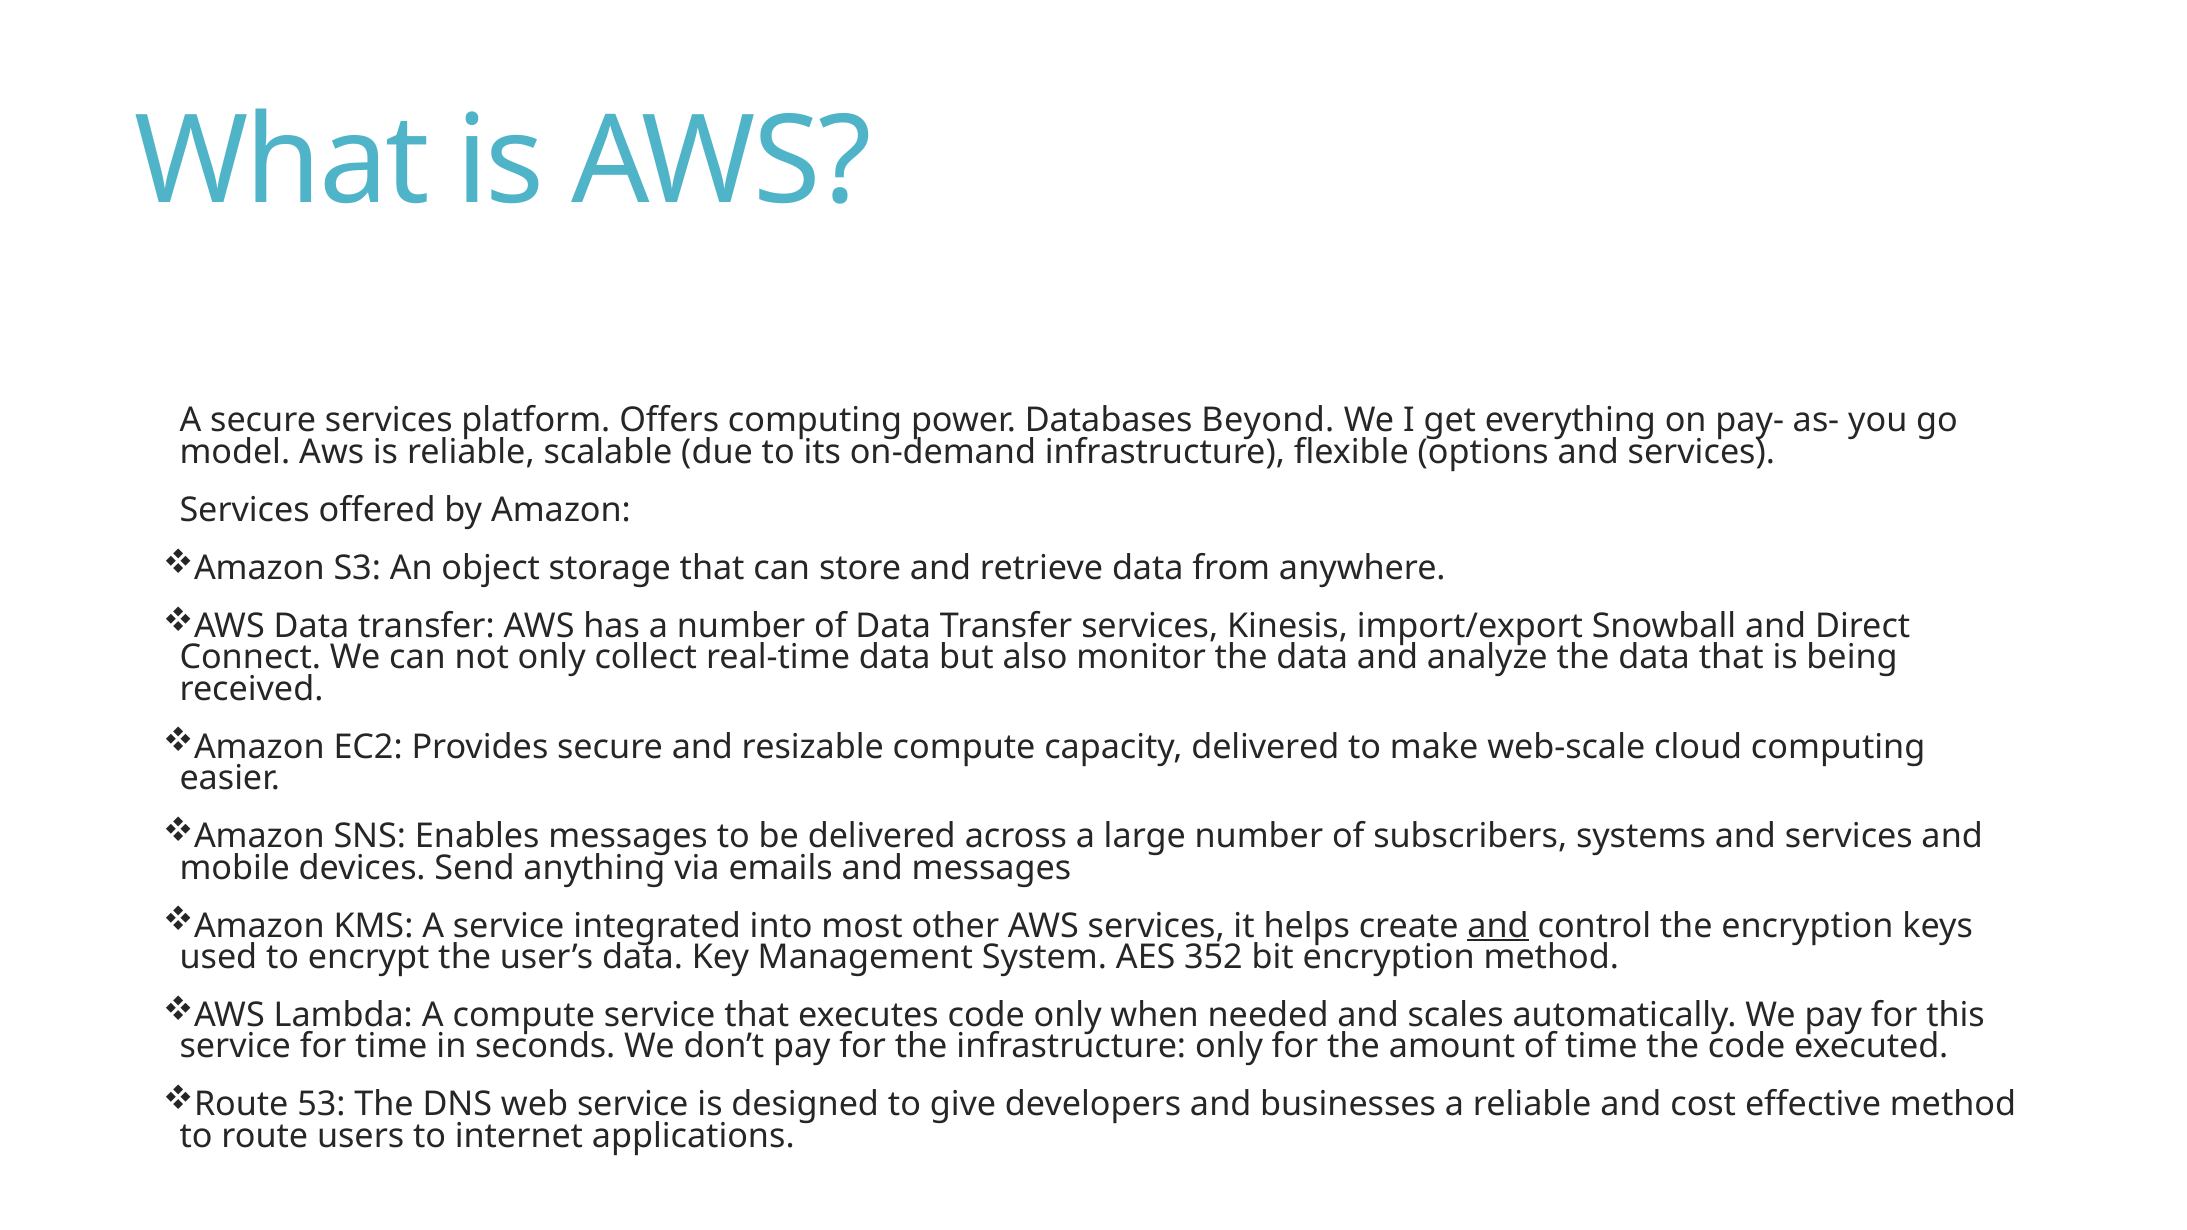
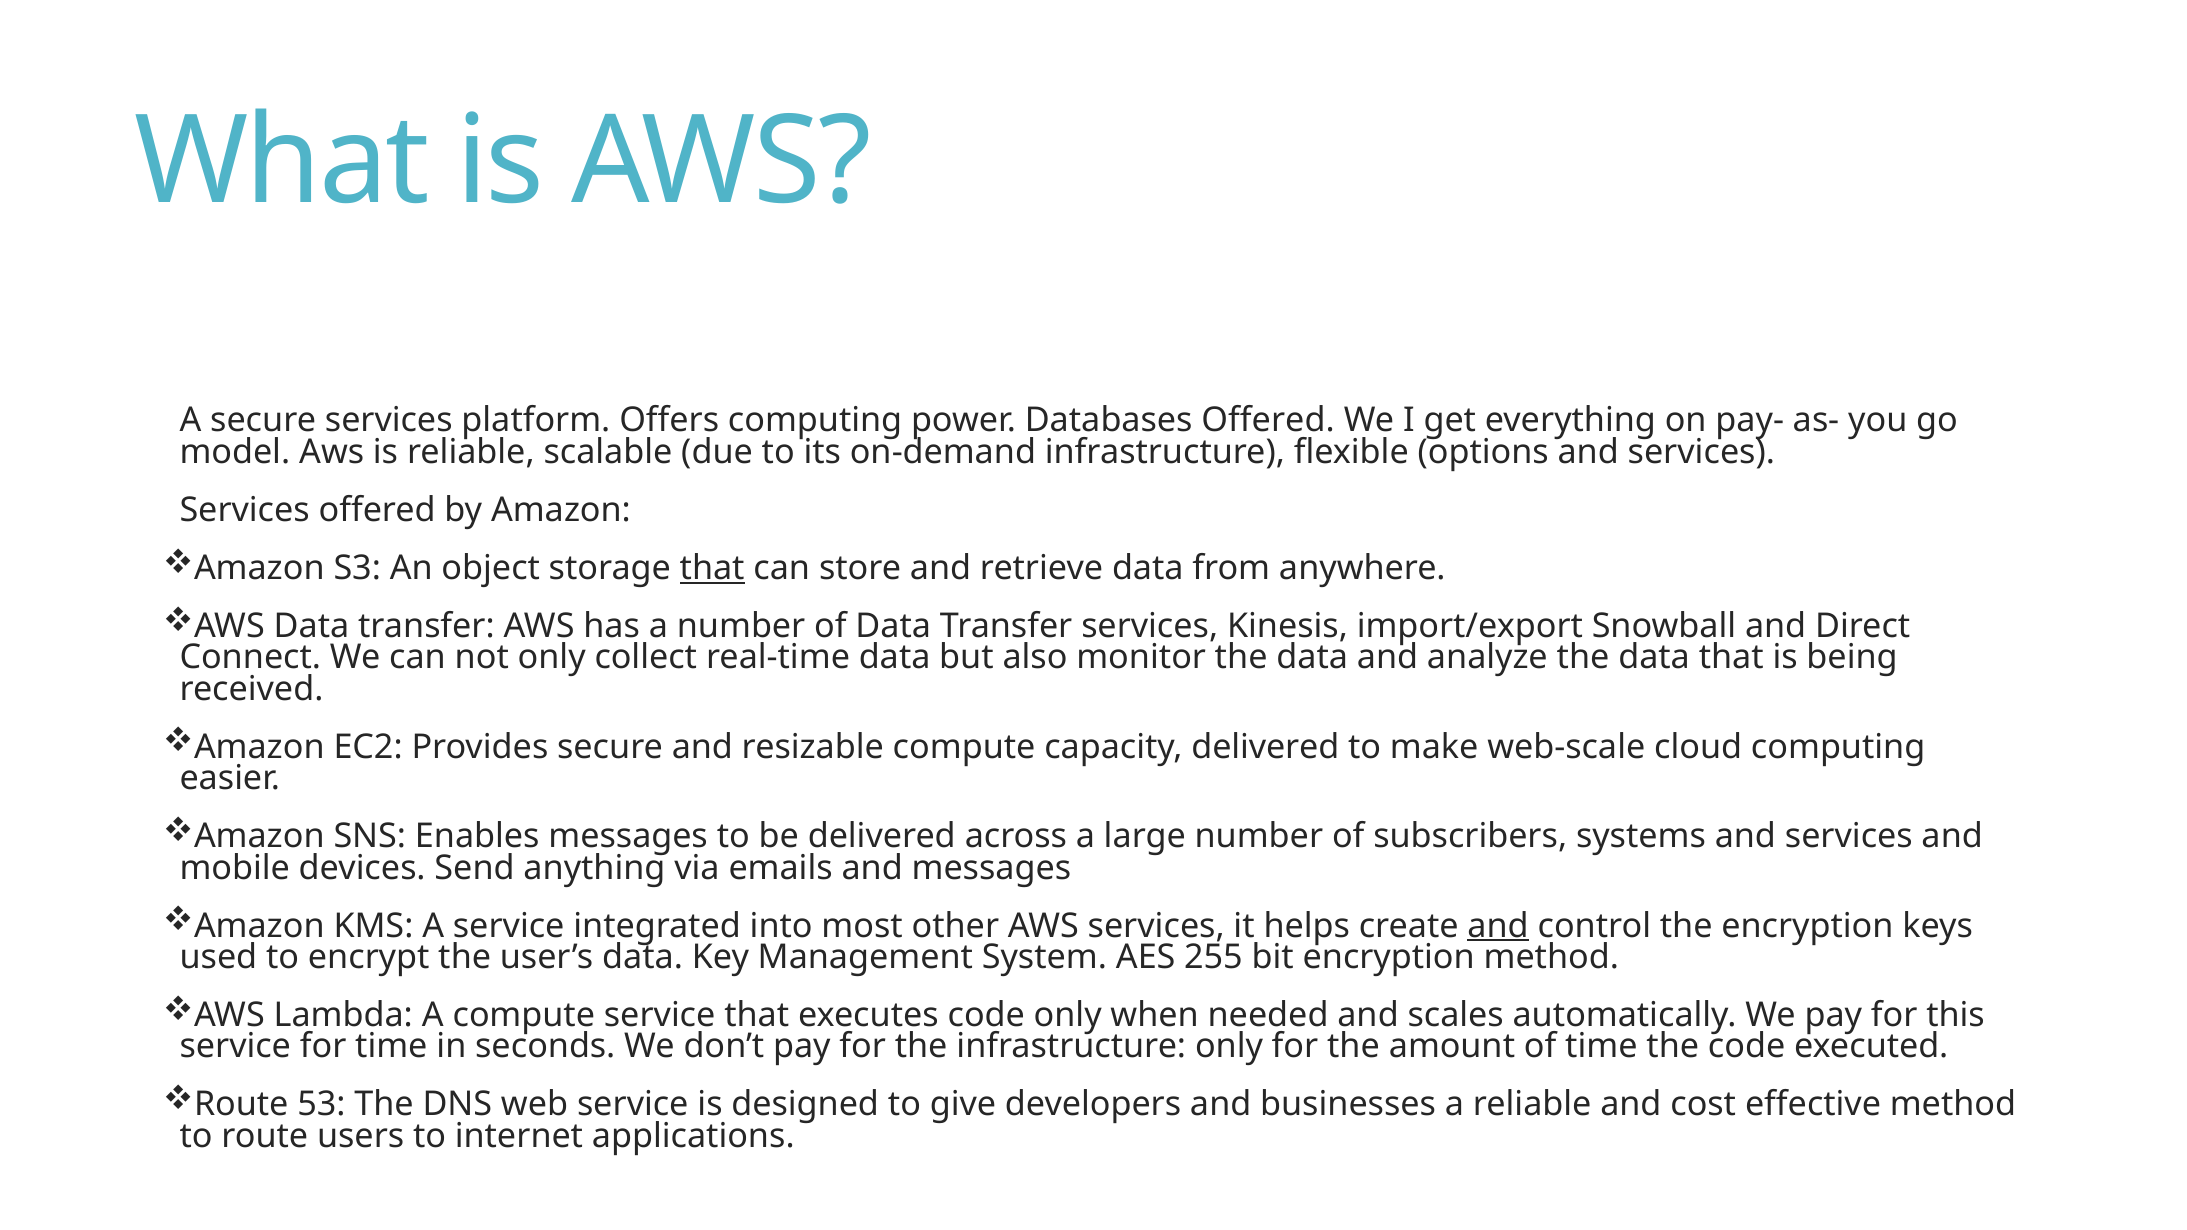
Databases Beyond: Beyond -> Offered (1268, 421)
that underline: none -> present (712, 568)
352: 352 -> 255 (1213, 957)
